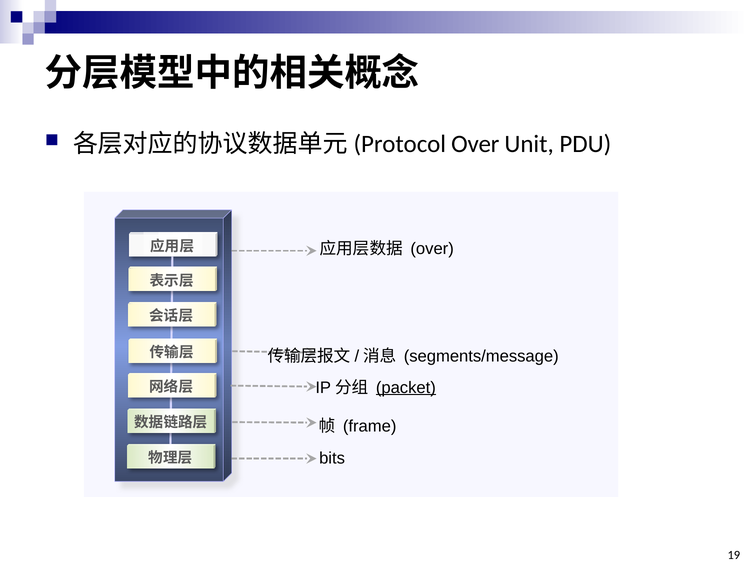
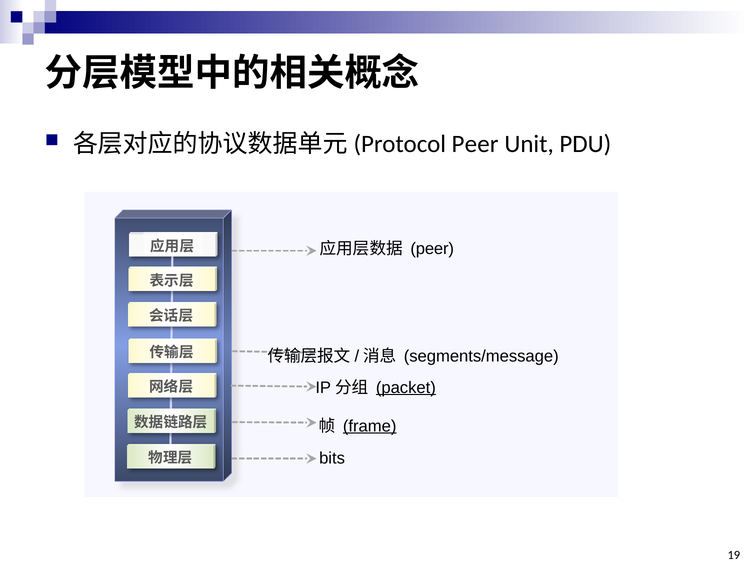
Over: Over -> Peer (475, 144)
over: over -> peer (432, 249)
frame underline: none -> present (370, 426)
